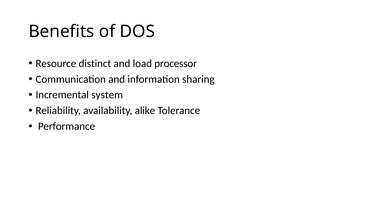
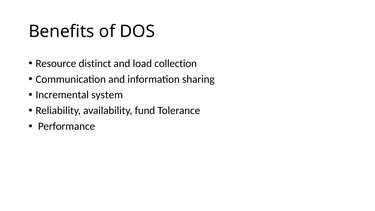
processor: processor -> collection (176, 63)
alike: alike -> fund (145, 111)
